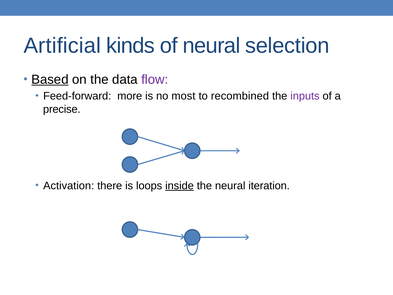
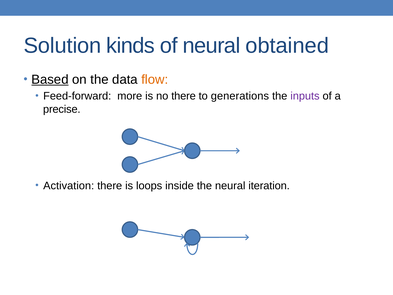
Artificial: Artificial -> Solution (62, 46)
selection: selection -> obtained (287, 46)
flow colour: purple -> orange (155, 80)
no most: most -> there (184, 96)
recombined: recombined -> generations (240, 96)
inside underline: present -> none (180, 185)
